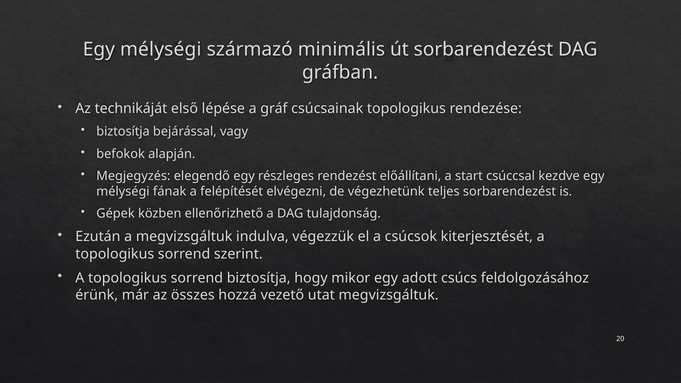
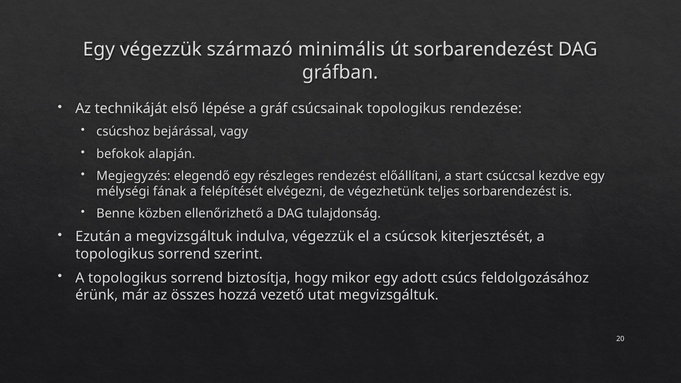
mélységi: mélységi -> végezzük (161, 50)
biztosítja: biztosítja -> csúcshoz (123, 132)
Gépek: Gépek -> Benne (116, 213)
